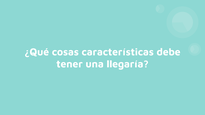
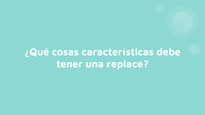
llegaría: llegaría -> replace (128, 64)
